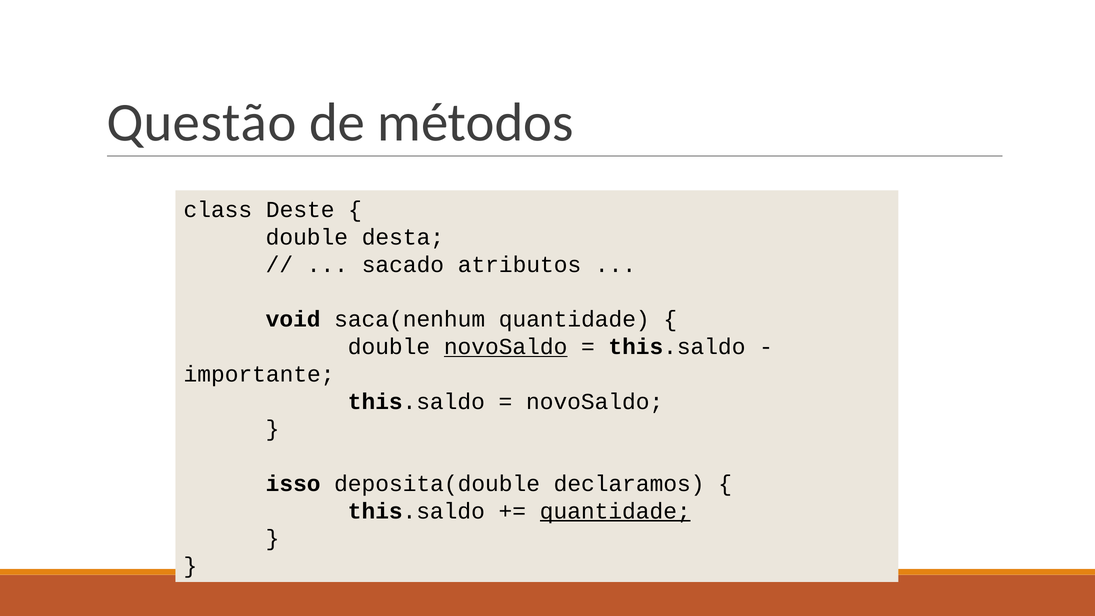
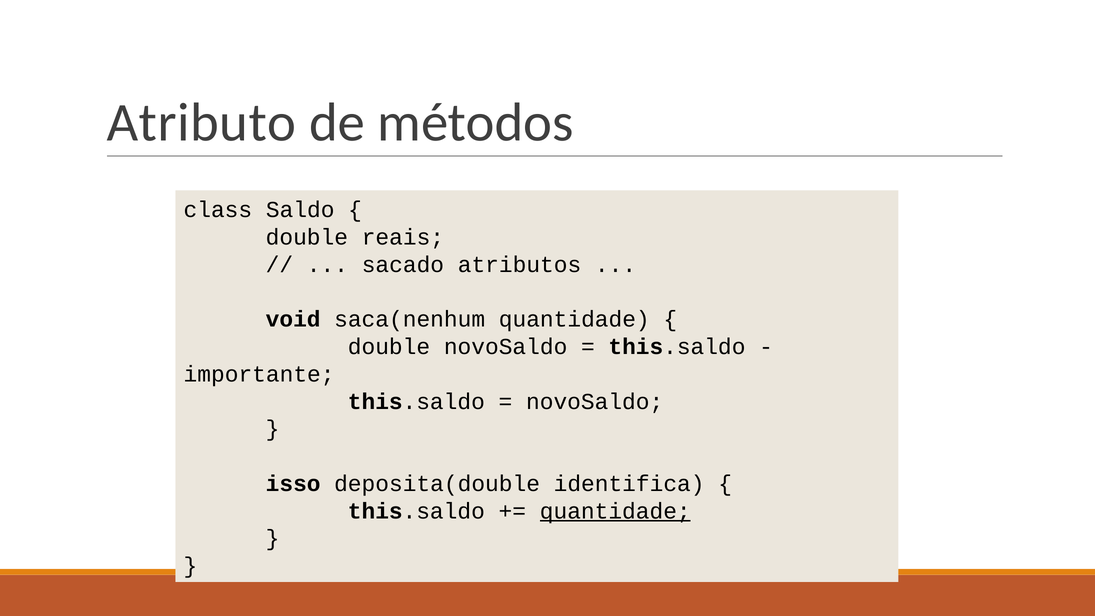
Questão: Questão -> Atributo (201, 123)
Deste: Deste -> Saldo (300, 210)
desta: desta -> reais (403, 237)
novoSaldo underline: present -> none (506, 347)
declaramos: declaramos -> identifica (629, 484)
